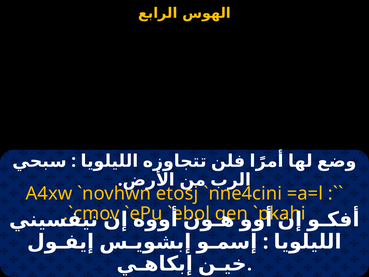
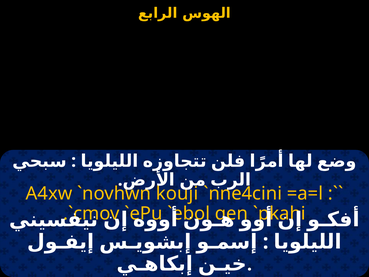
etosj: etosj -> kouji (177, 193)
